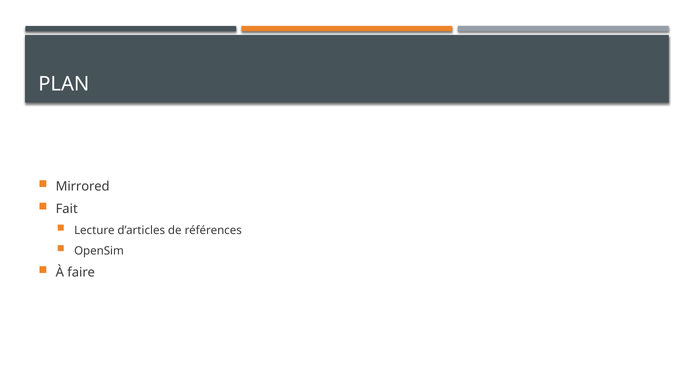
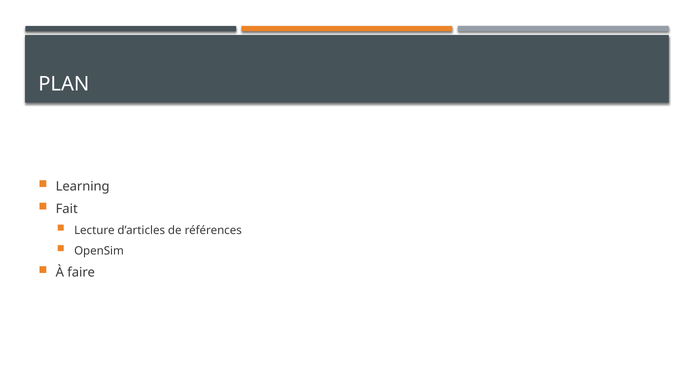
Mirrored: Mirrored -> Learning (83, 187)
